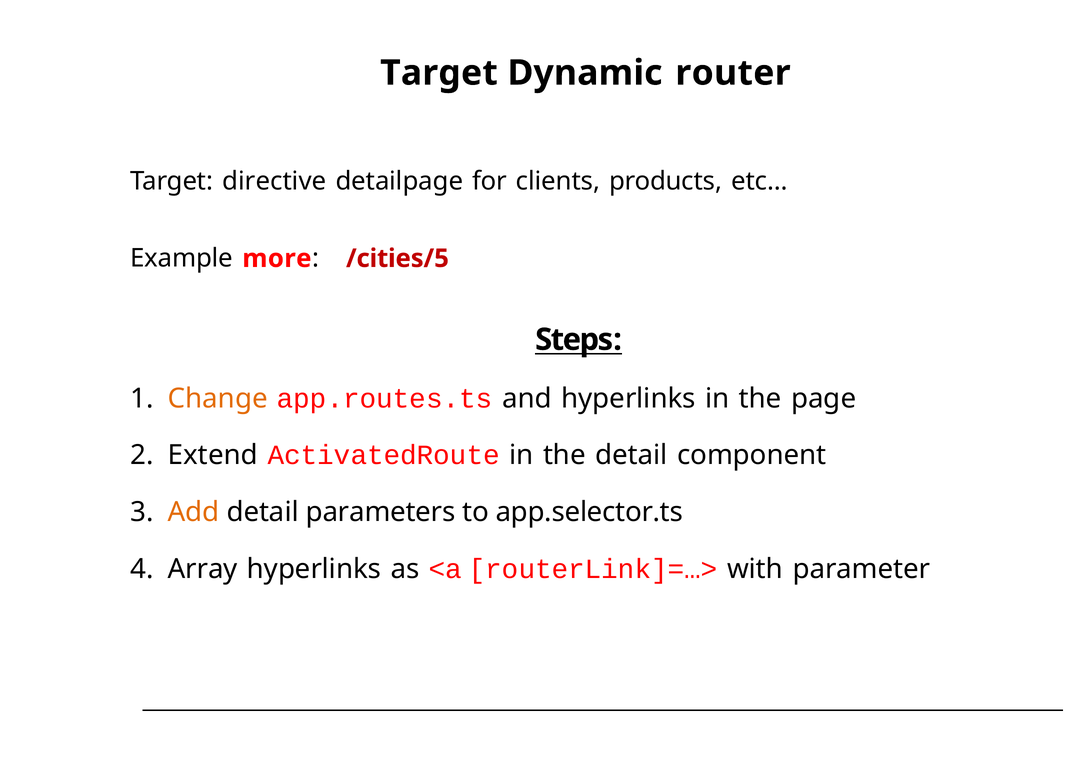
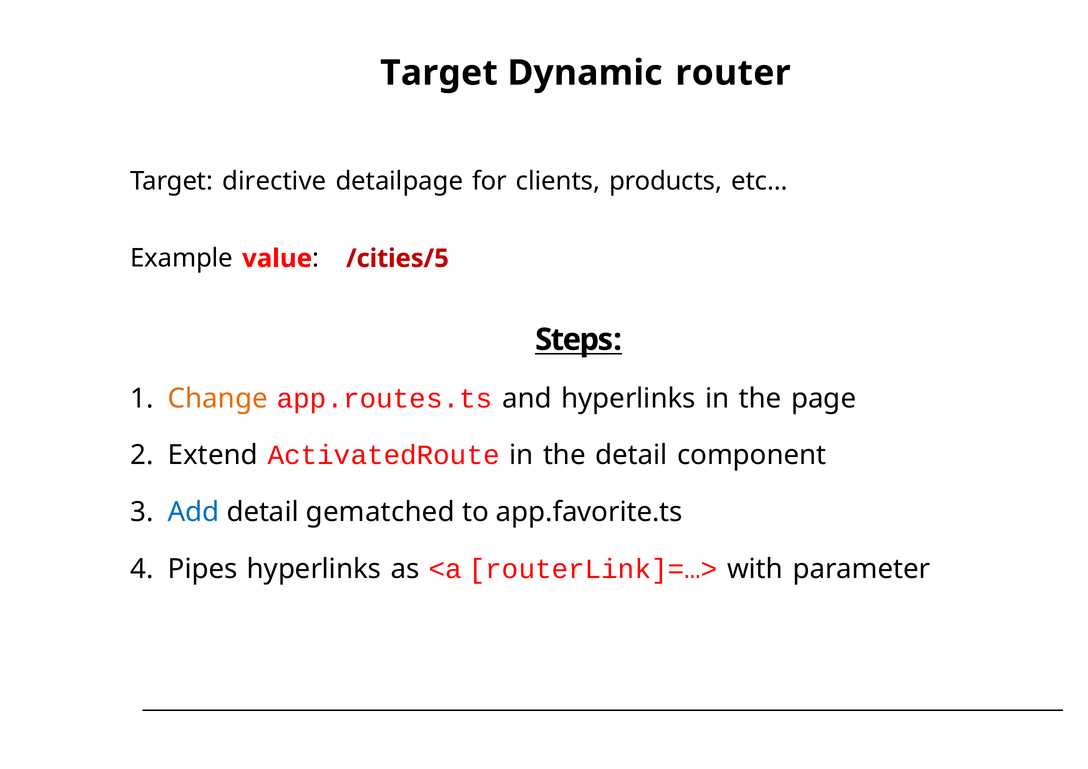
more: more -> value (277, 259)
Add colour: orange -> blue (194, 512)
parameters: parameters -> gematched (380, 512)
app.selector.ts: app.selector.ts -> app.favorite.ts (589, 512)
Array: Array -> Pipes (203, 569)
